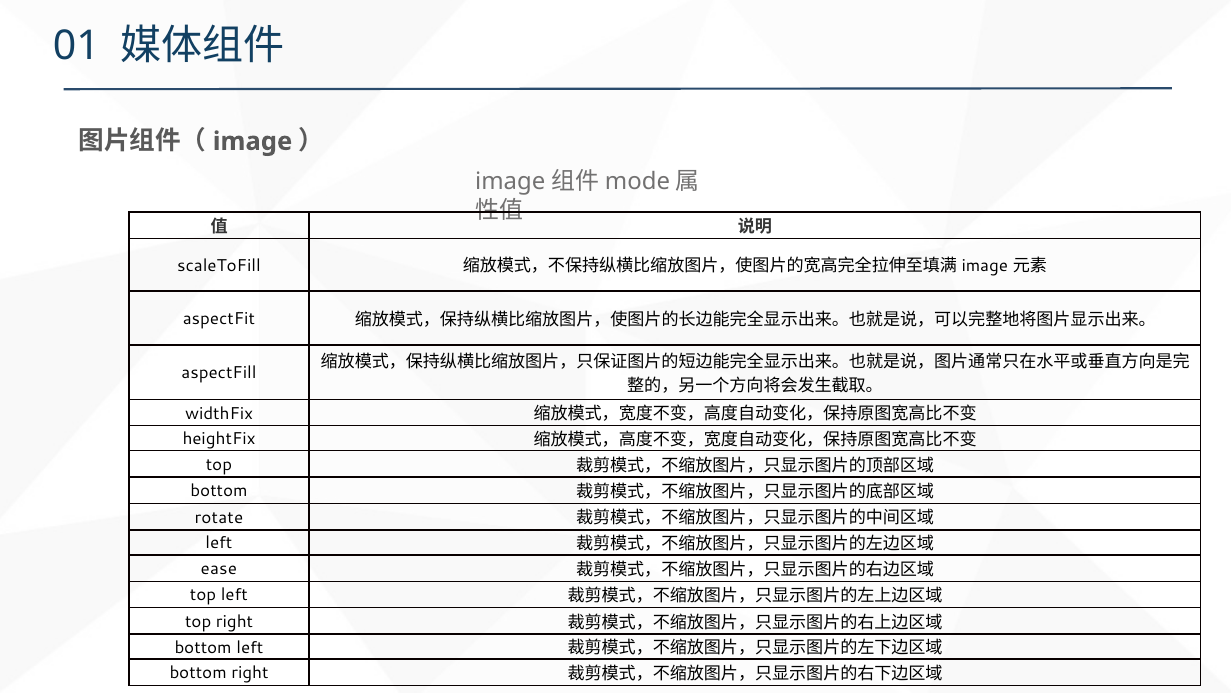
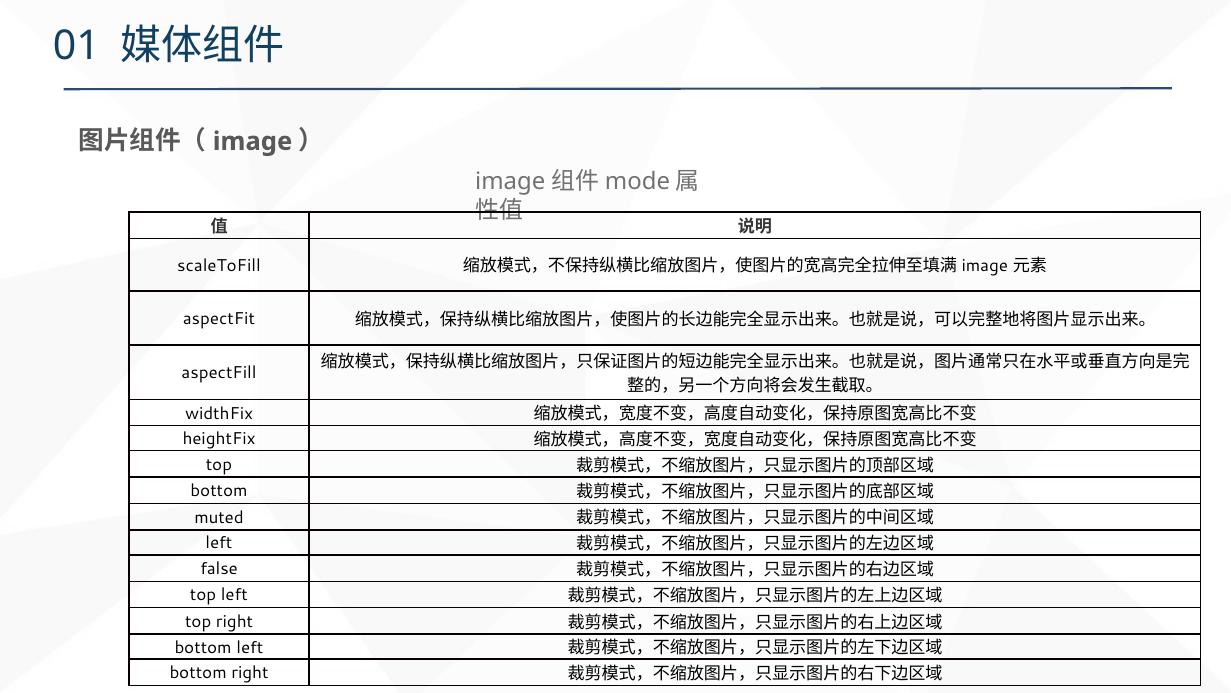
rotate: rotate -> muted (219, 517)
ease: ease -> false (219, 568)
